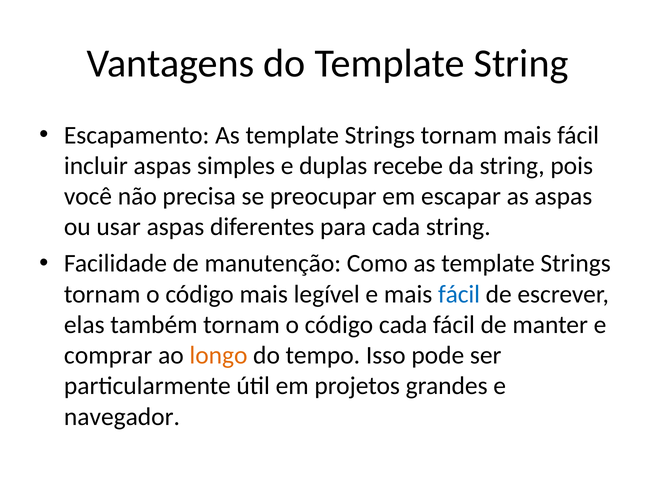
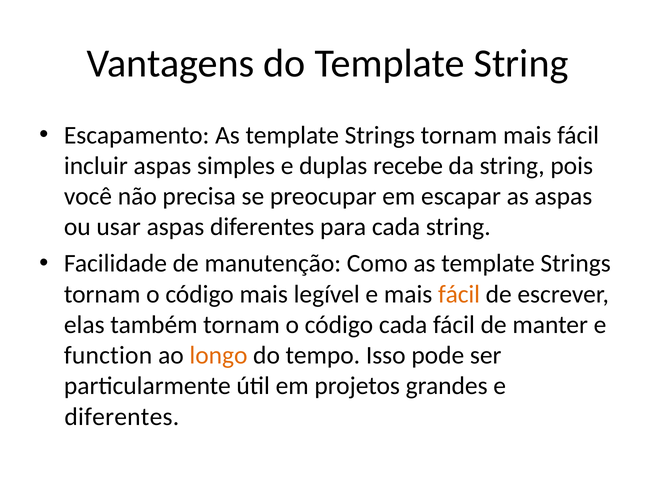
fácil colour: blue -> orange (459, 294)
comprar: comprar -> function (108, 355)
navegador: navegador -> diferentes (122, 417)
